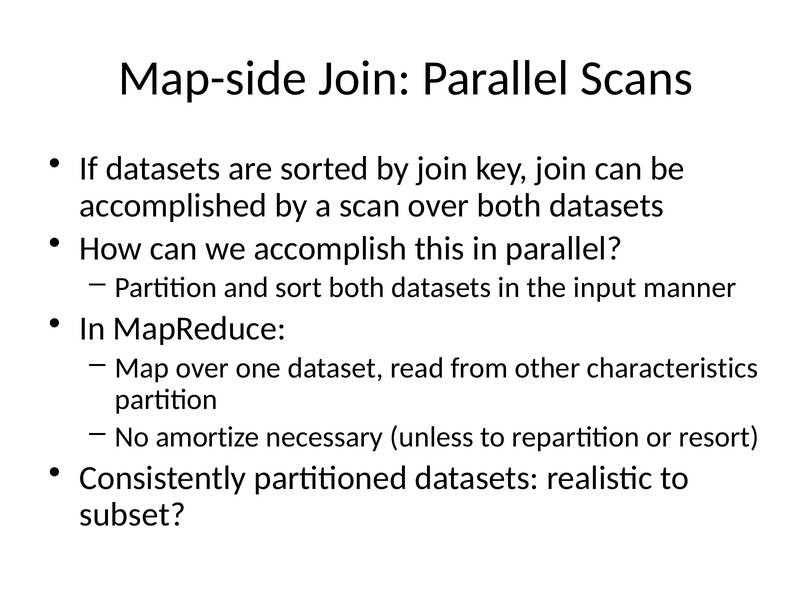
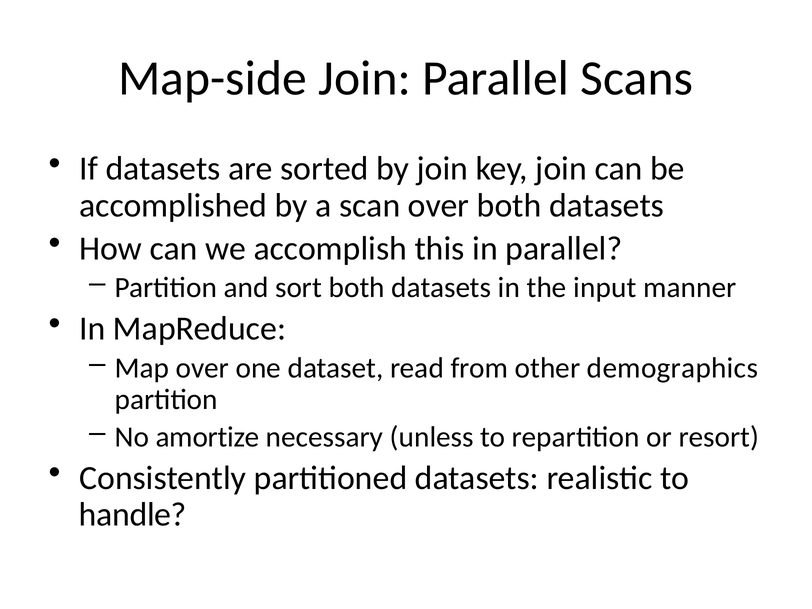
characteristics: characteristics -> demographics (672, 368)
subset: subset -> handle (133, 515)
